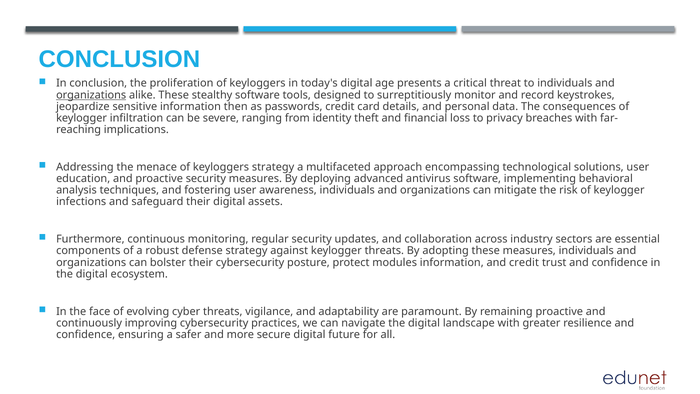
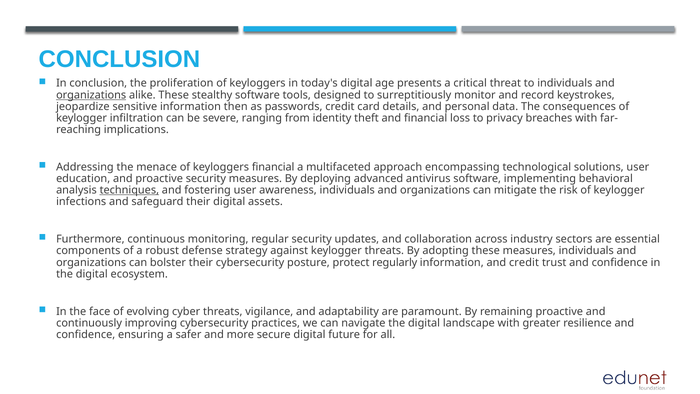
keyloggers strategy: strategy -> financial (273, 167)
techniques underline: none -> present (129, 190)
modules: modules -> regularly (395, 262)
